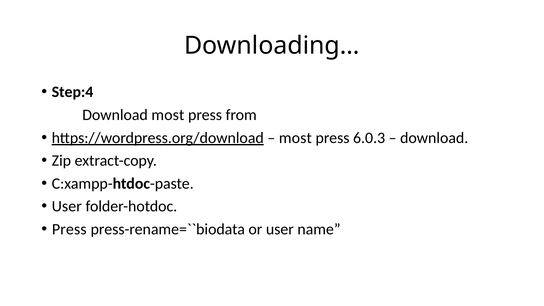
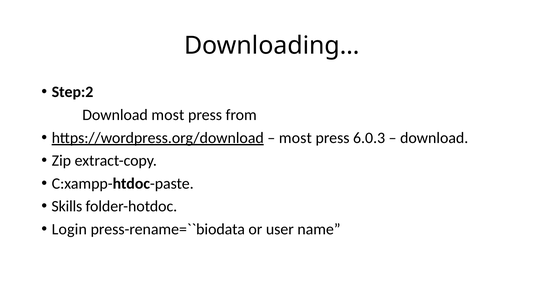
Step:4: Step:4 -> Step:2 (73, 92)
User: User -> Skills (67, 206)
Press: Press -> Login (69, 229)
